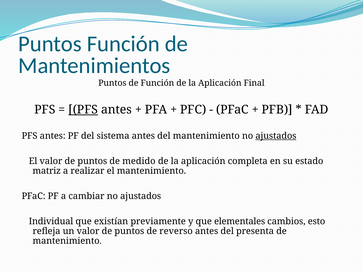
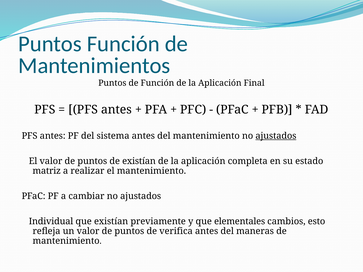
PFS underline: present -> none (83, 110)
de medido: medido -> existían (139, 161)
reverso: reverso -> verifica (176, 231)
presenta: presenta -> maneras (255, 231)
